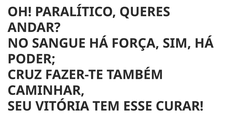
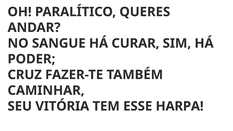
FORÇA: FORÇA -> CURAR (135, 43)
CURAR: CURAR -> HARPA (180, 106)
